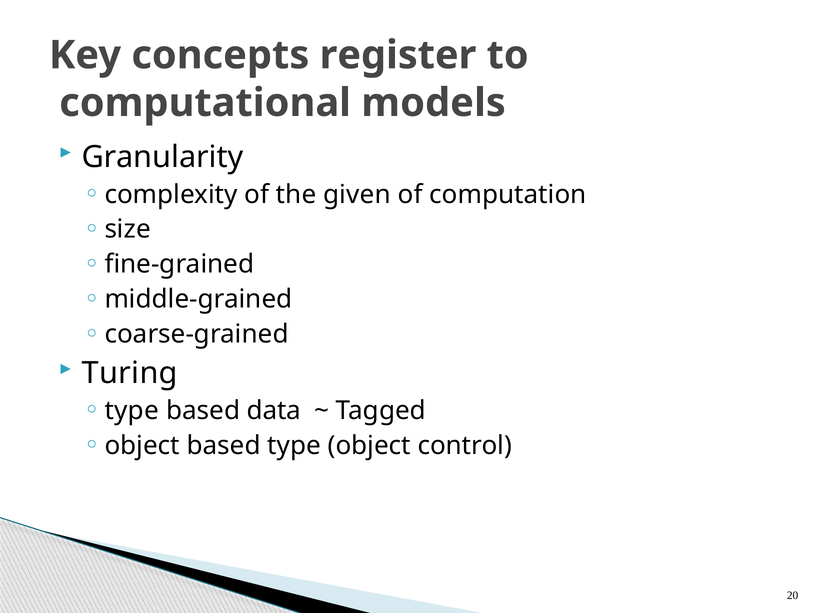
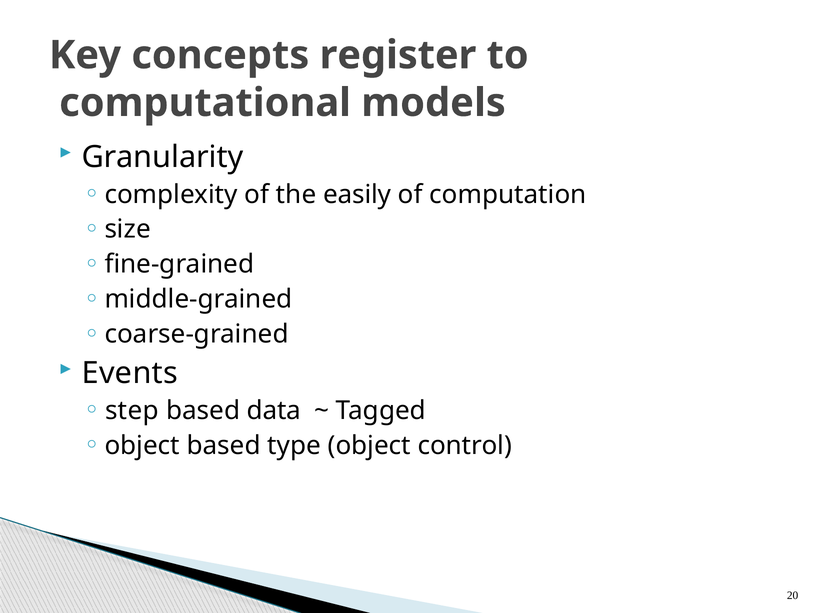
given: given -> easily (357, 195)
Turing: Turing -> Events (130, 374)
type: type -> step (132, 411)
